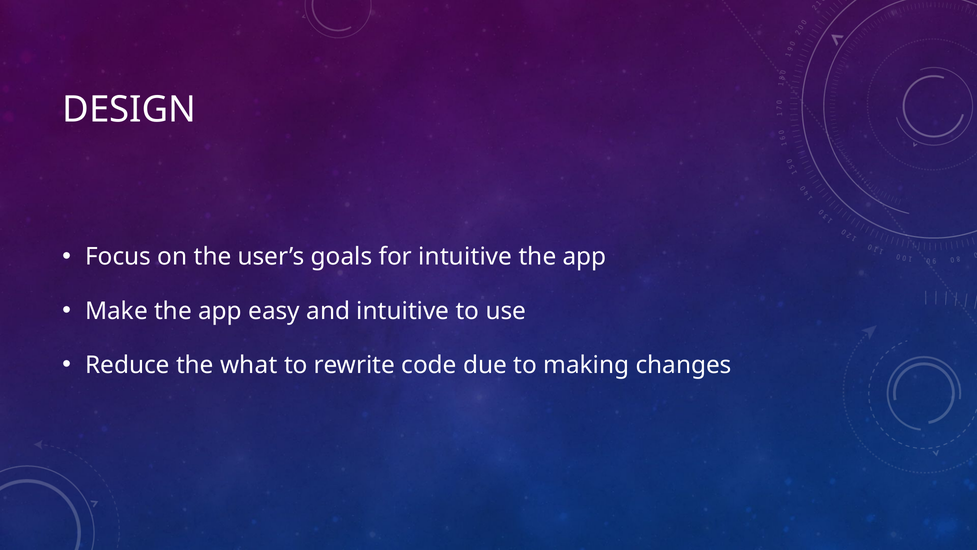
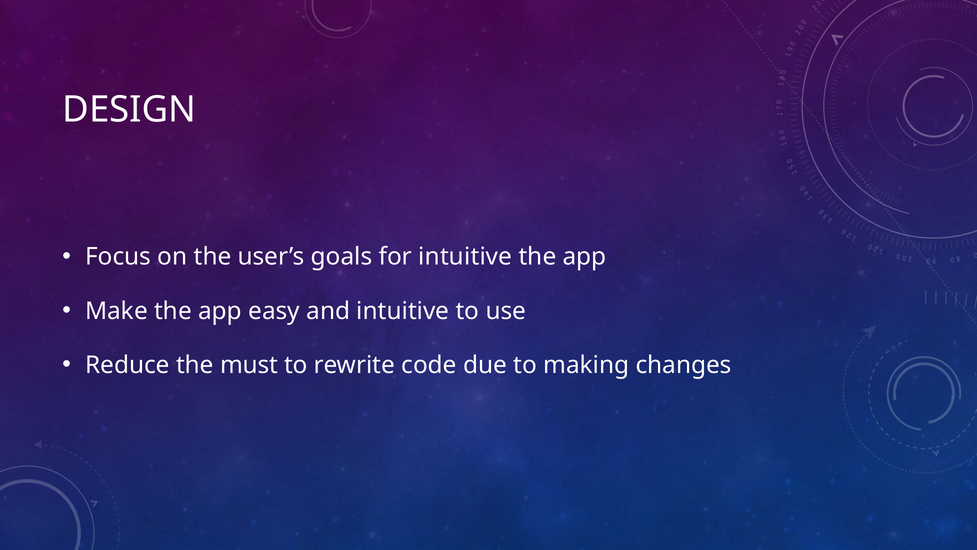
what: what -> must (249, 365)
